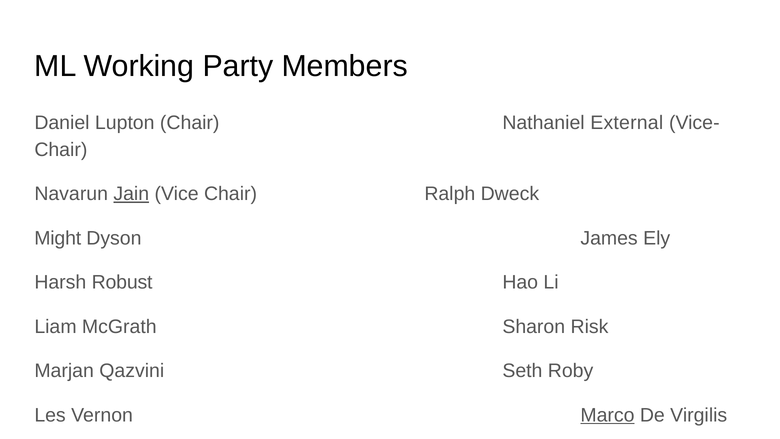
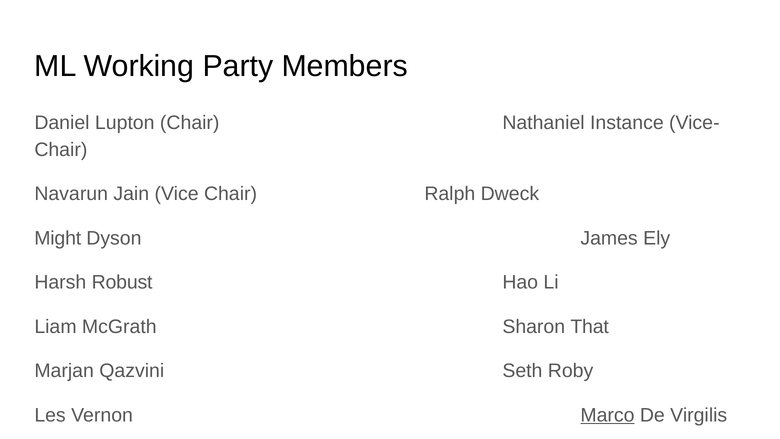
External: External -> Instance (627, 123)
Jain underline: present -> none (131, 194)
Risk: Risk -> That (590, 326)
